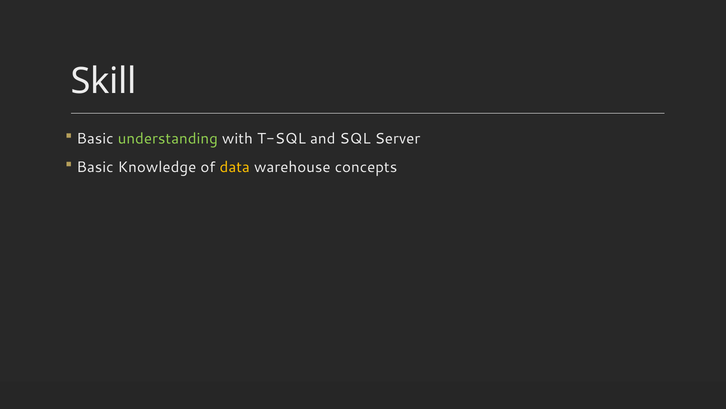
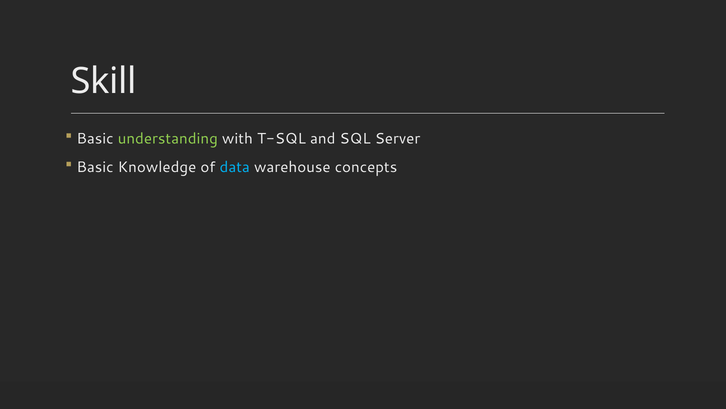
data colour: yellow -> light blue (235, 167)
